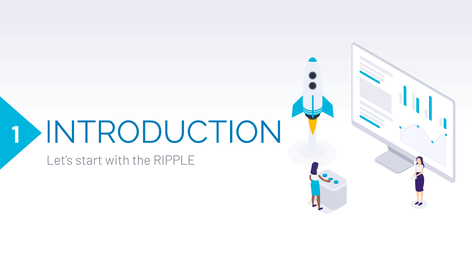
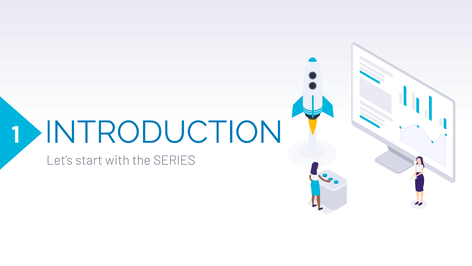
RIPPLE: RIPPLE -> SERIES (174, 160)
